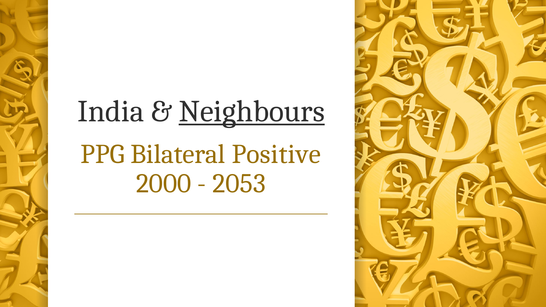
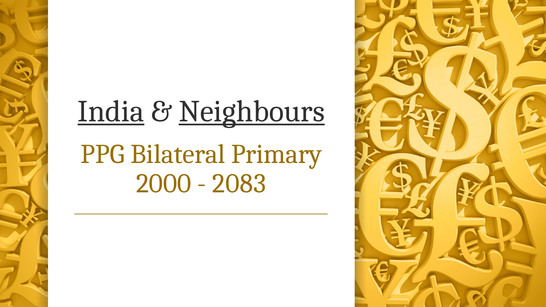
India underline: none -> present (111, 111)
Positive: Positive -> Primary (277, 154)
2053: 2053 -> 2083 (239, 184)
